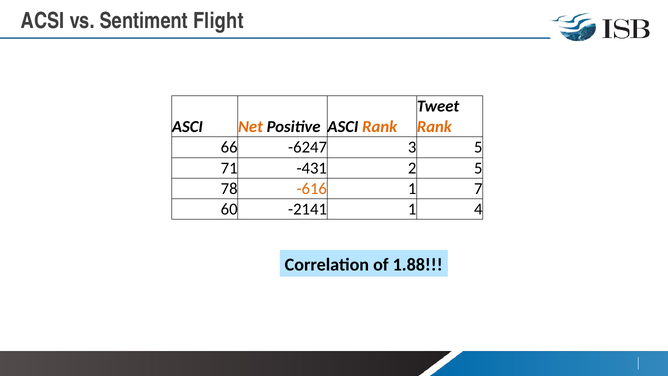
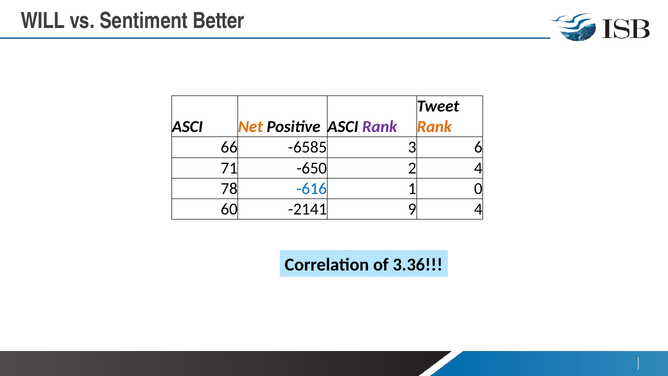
ACSI: ACSI -> WILL (43, 21)
Flight: Flight -> Better (219, 21)
Rank colour: orange -> purple (380, 127)
-6247: -6247 -> -6585 (308, 147)
3 5: 5 -> 6 (478, 147)
-431: -431 -> -650 (312, 168)
2 5: 5 -> 4 (478, 168)
-616 colour: orange -> blue (312, 189)
7: 7 -> 0 (478, 189)
-2141 1: 1 -> 9 (412, 209)
1.88: 1.88 -> 3.36 (418, 265)
